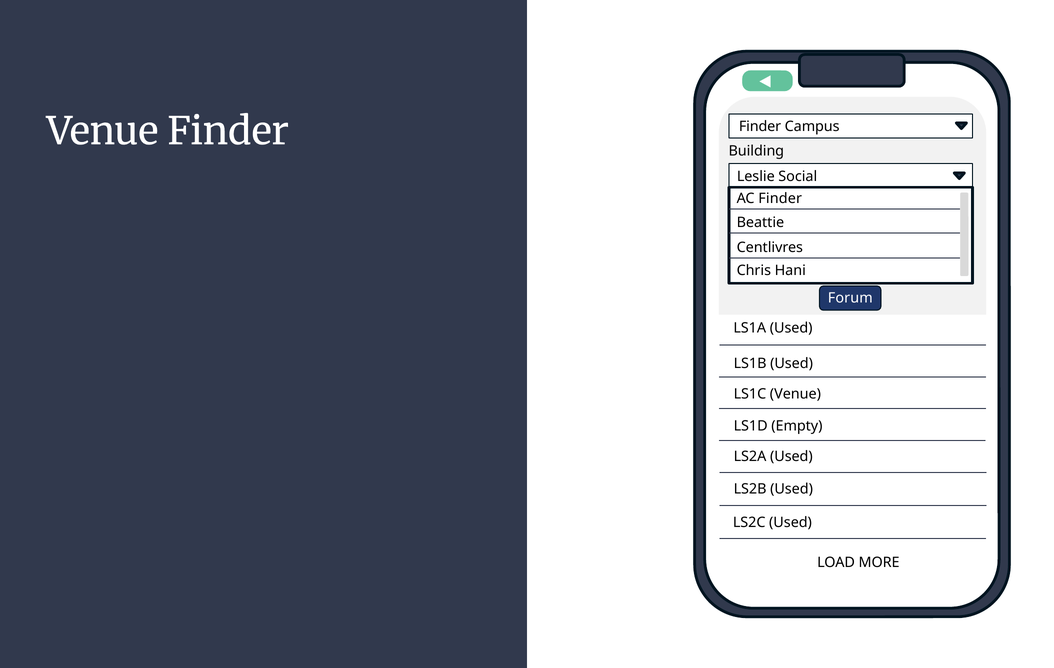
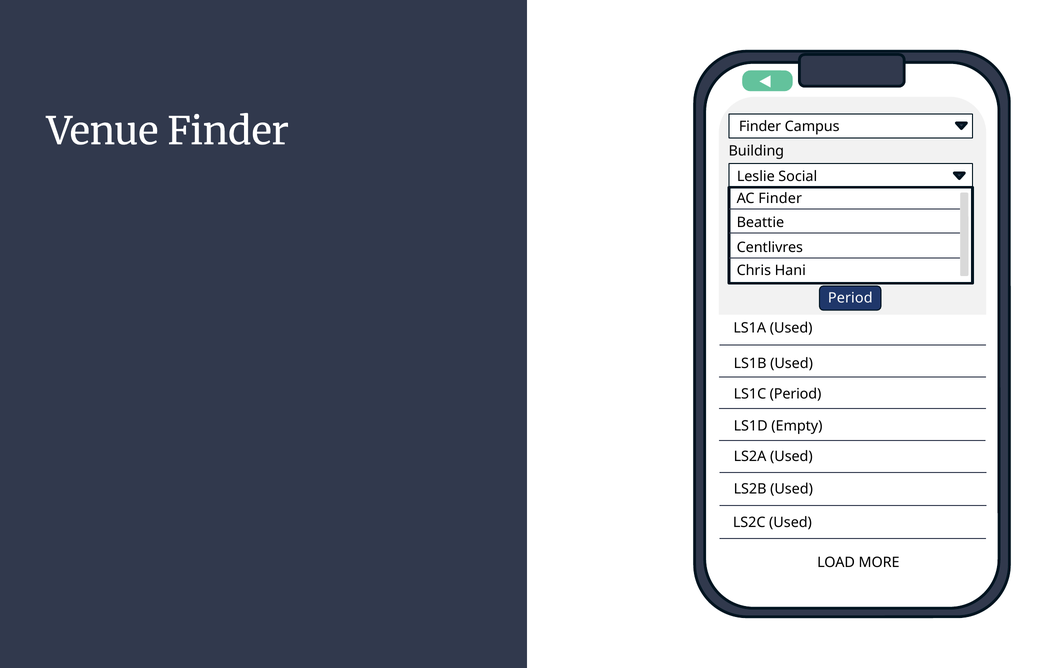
Forum: Forum -> Period (850, 298)
LS1C Venue: Venue -> Period (795, 394)
